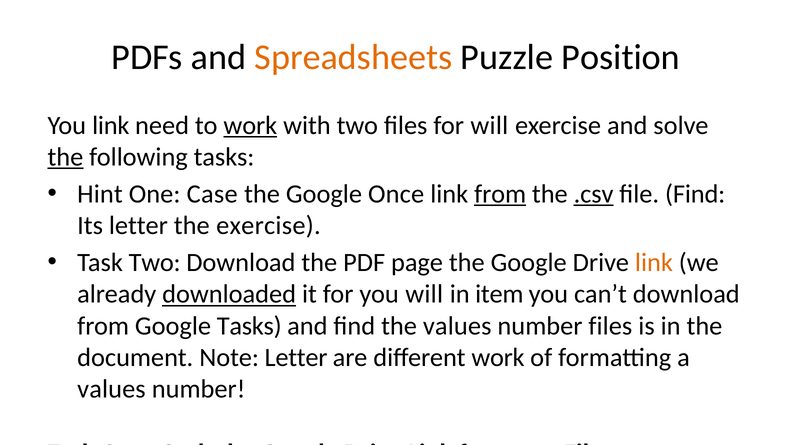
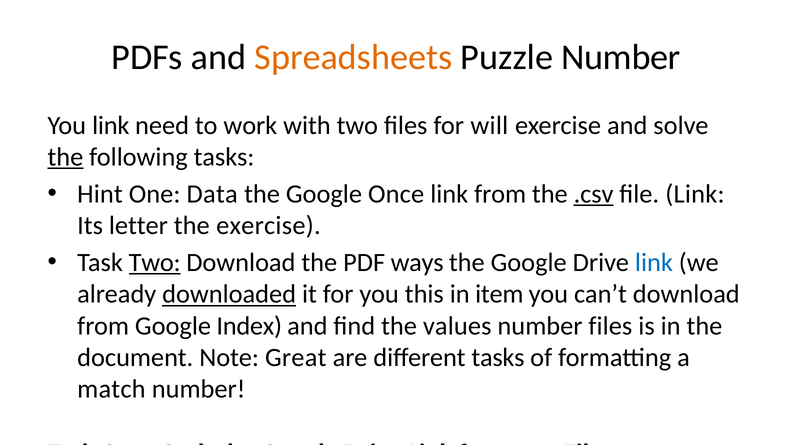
Puzzle Position: Position -> Number (621, 57)
work underline: present -> none (250, 126)
One Case: Case -> Data (212, 194)
from underline: present -> none (500, 194)
file Find: Find -> Link (695, 194)
Two underline: none -> present (155, 263)
PDF page: page -> ways (417, 263)
link colour: orange -> blue (654, 263)
you will: will -> this (424, 295)
Google Tasks: Tasks -> Index (249, 326)
Note Letter: Letter -> Great (296, 358)
different work: work -> tasks (498, 358)
values: values -> match (111, 390)
